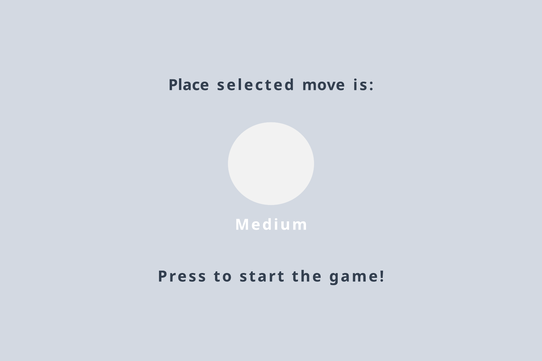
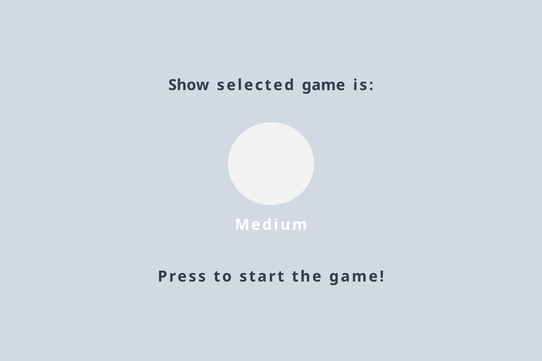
Place: Place -> Show (189, 85)
selected move: move -> game (323, 85)
